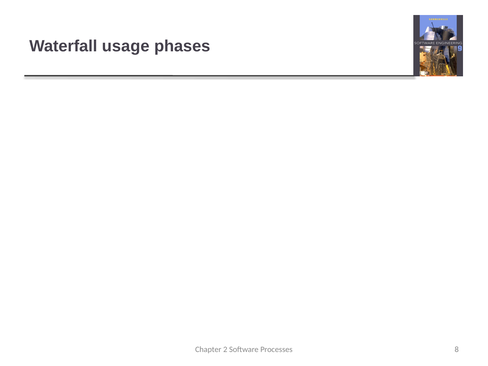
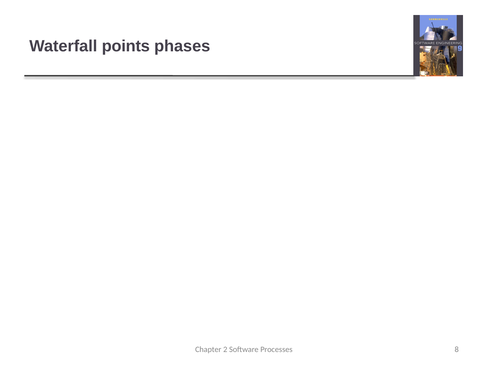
usage: usage -> points (126, 46)
